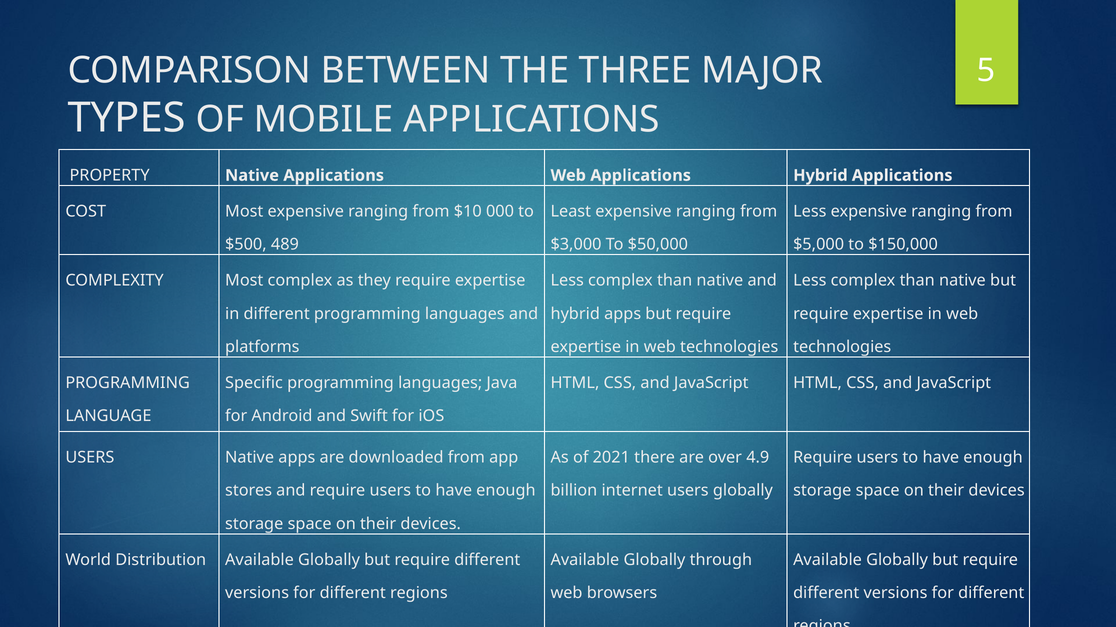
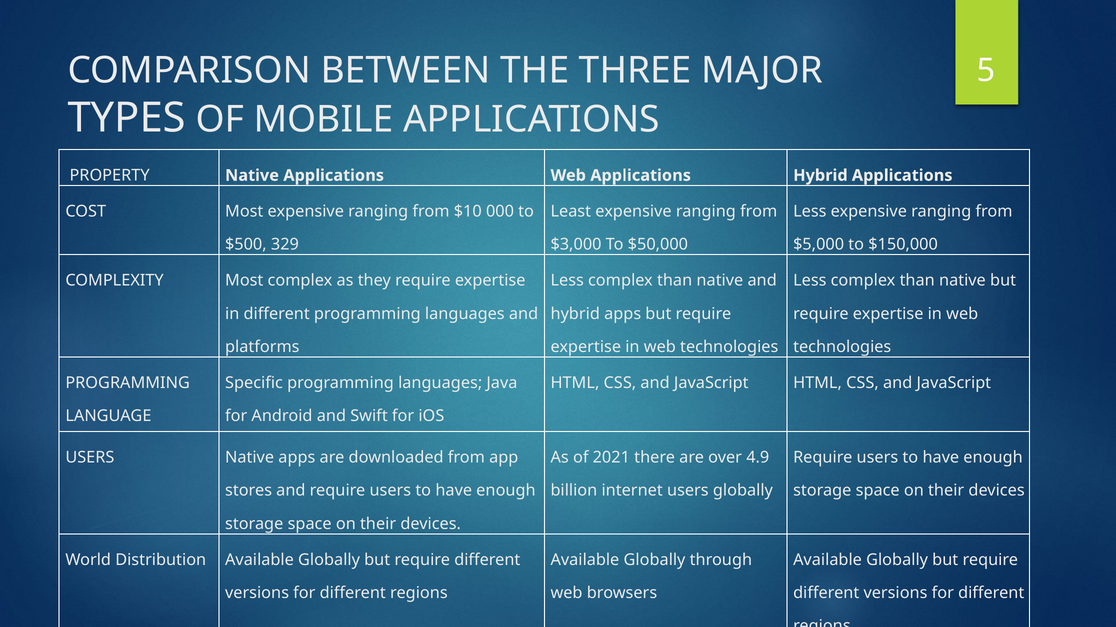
489: 489 -> 329 (285, 245)
